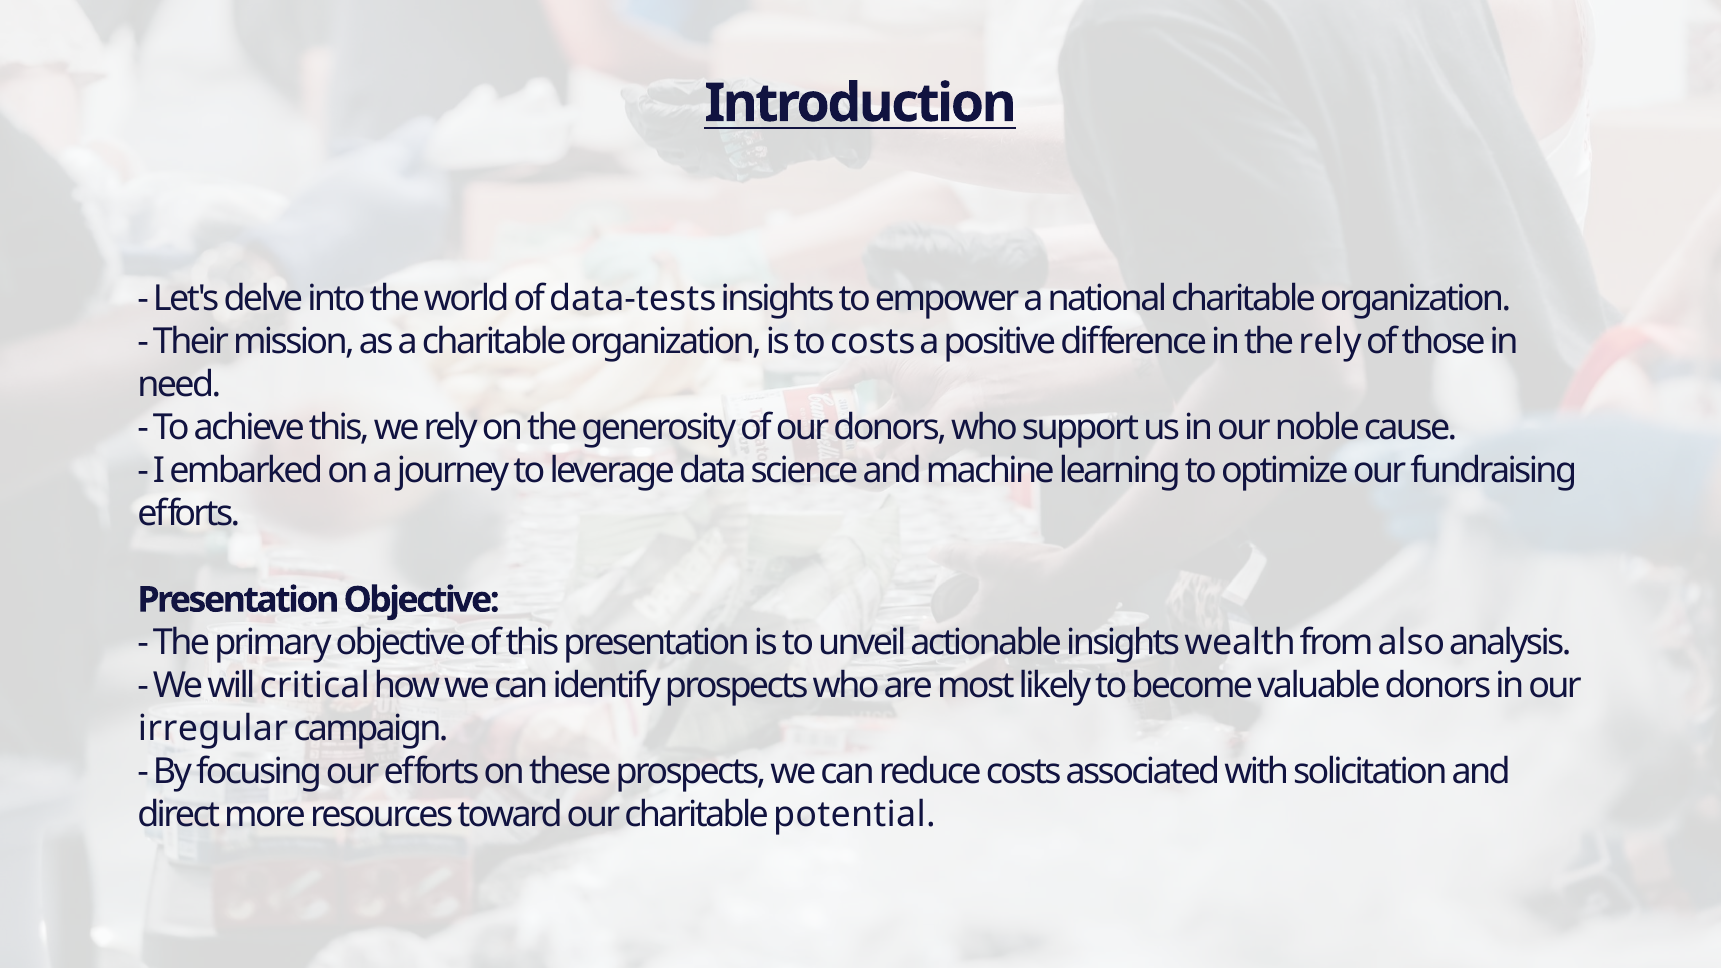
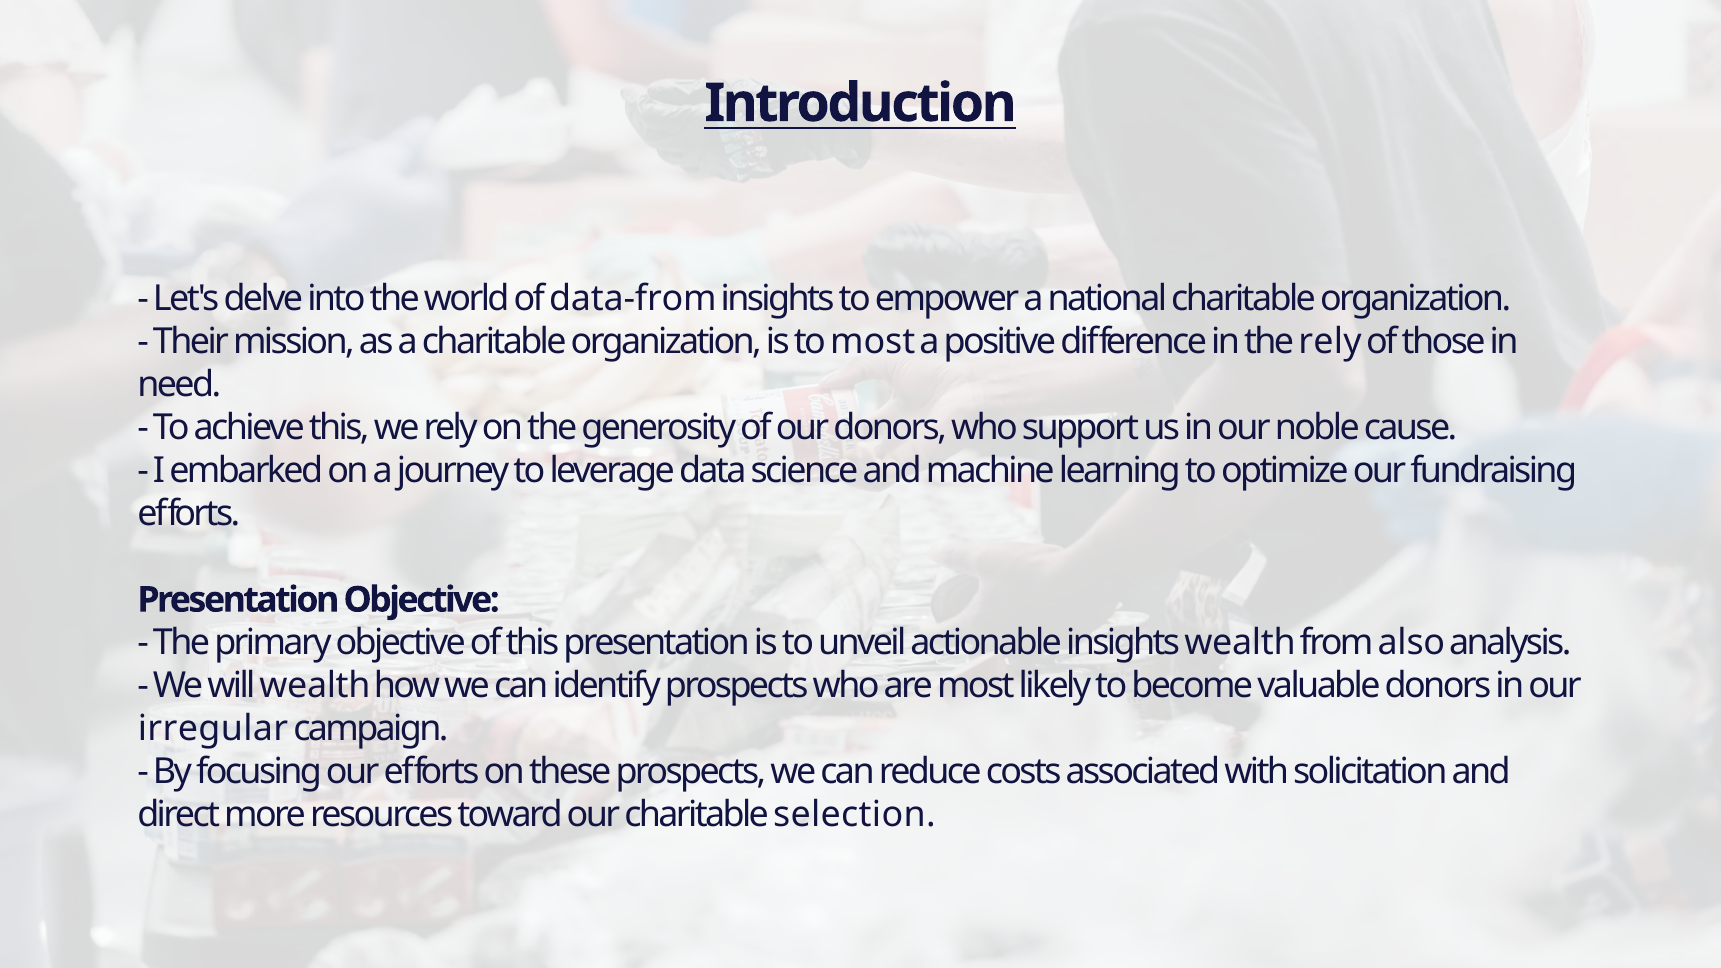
data-tests: data-tests -> data-from (633, 299)
to costs: costs -> most (873, 342)
will critical: critical -> wealth (315, 686)
potential: potential -> selection (854, 815)
